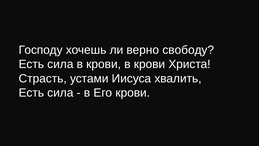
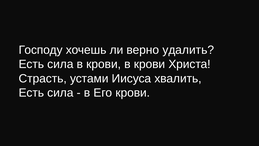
свободу: свободу -> удалить (188, 50)
